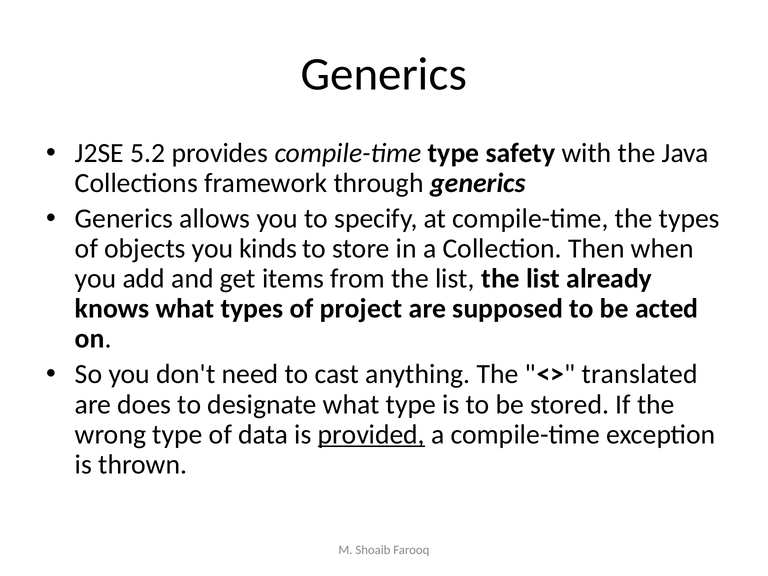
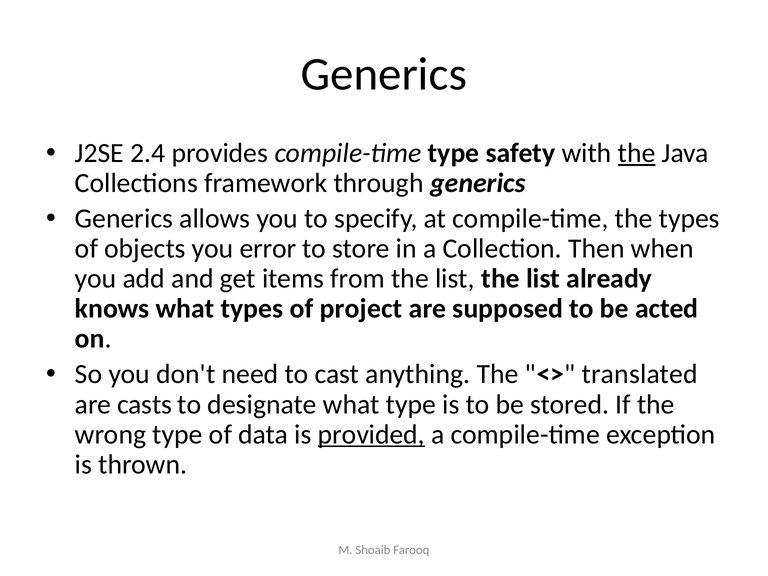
5.2: 5.2 -> 2.4 (148, 153)
the underline: none -> present (637, 153)
kinds: kinds -> error (268, 249)
does: does -> casts (144, 404)
